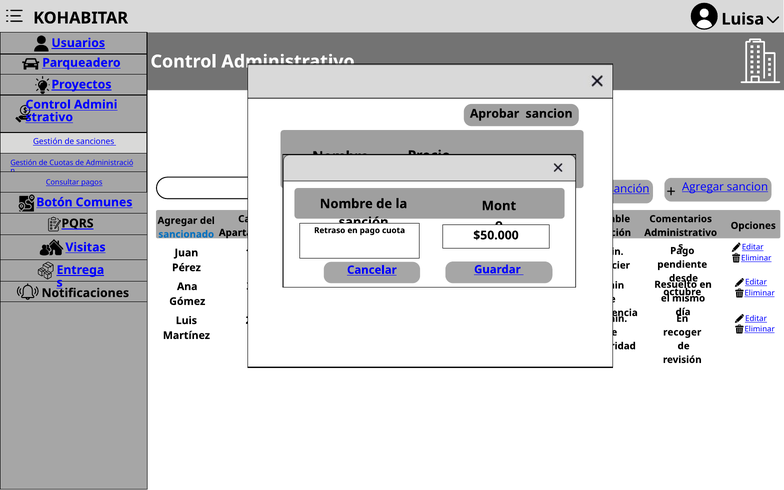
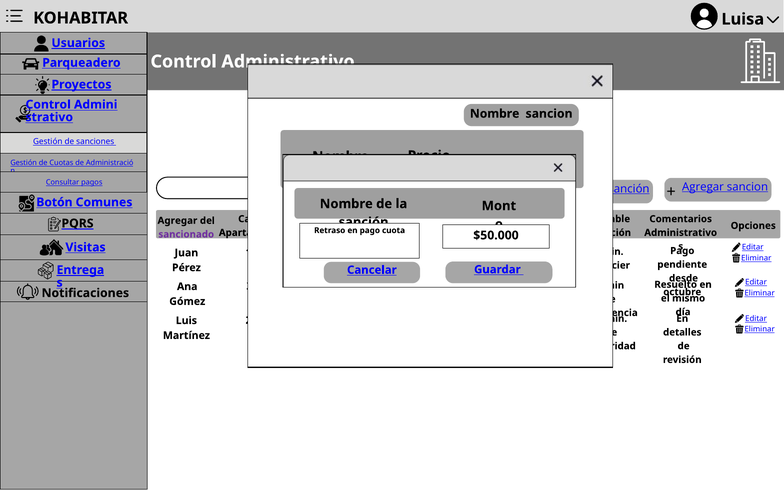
Aprobar: Aprobar -> Nombre (495, 114)
sancionado colour: blue -> purple (186, 234)
recoger: recoger -> detalles (682, 332)
